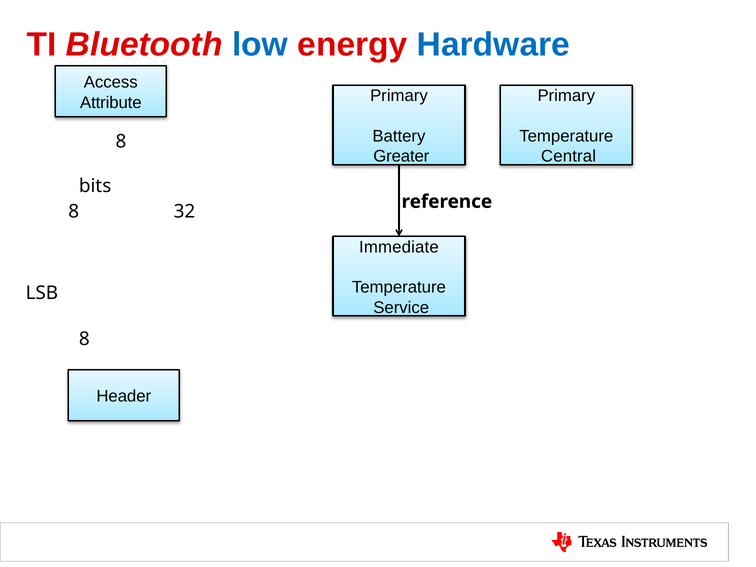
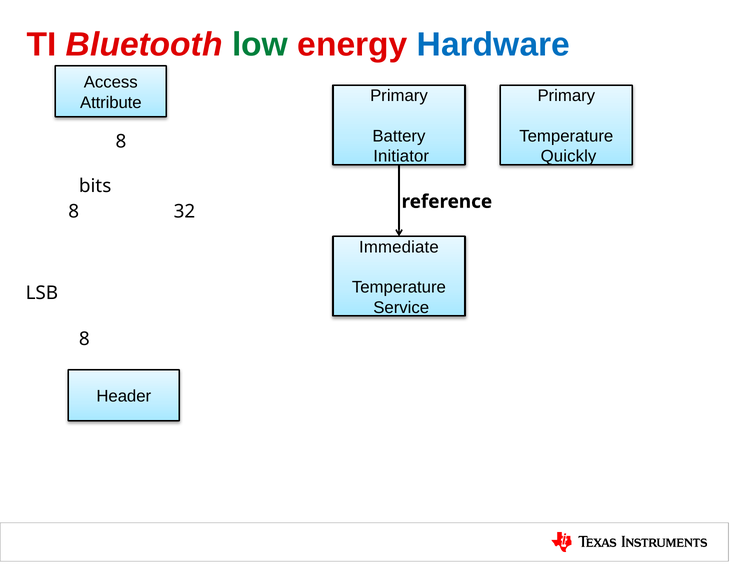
low colour: blue -> green (260, 45)
Greater: Greater -> Initiator (401, 156)
Central: Central -> Quickly (569, 156)
